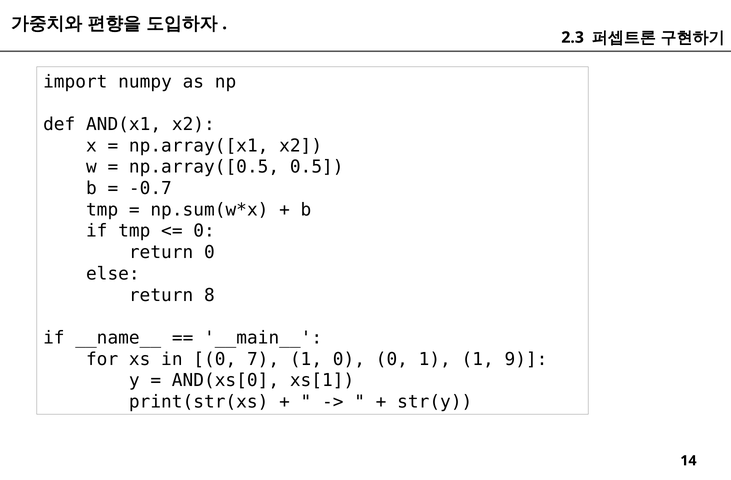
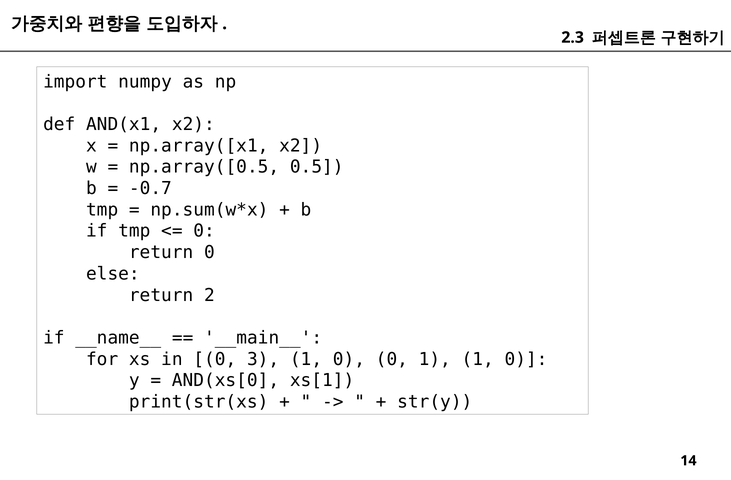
8: 8 -> 2 (209, 295)
7: 7 -> 3 (263, 359)
1 1 9: 9 -> 0 (526, 359)
